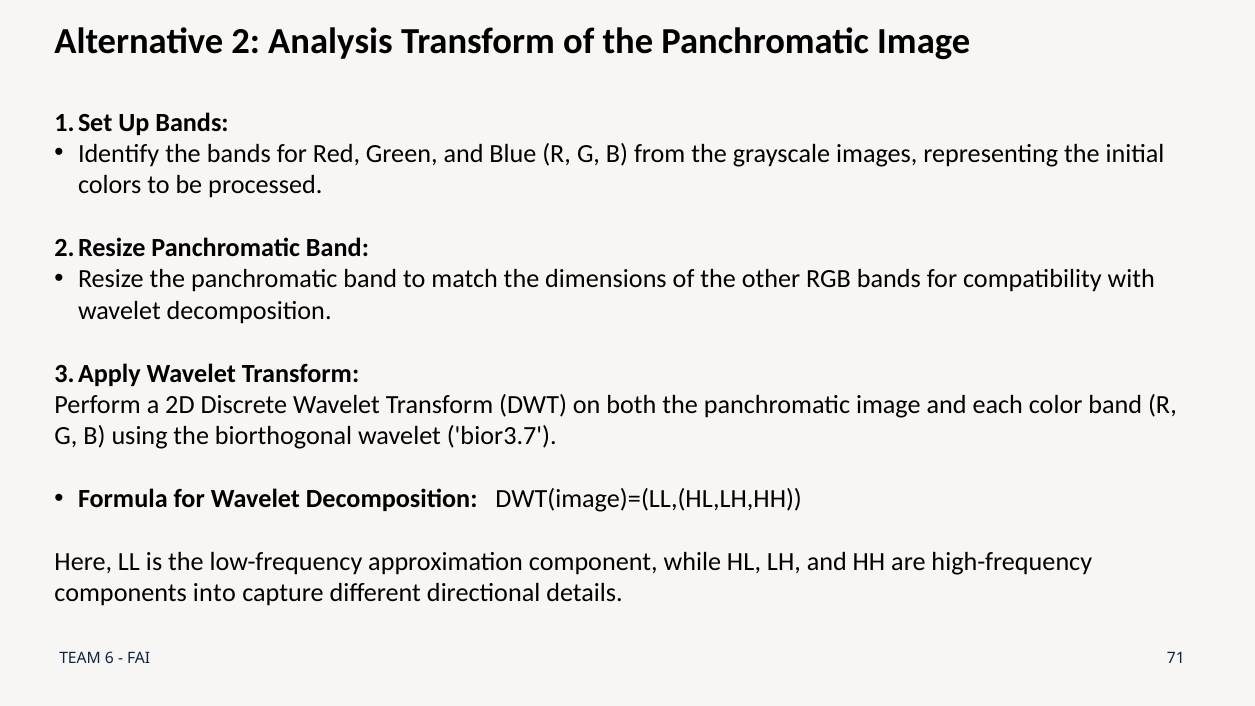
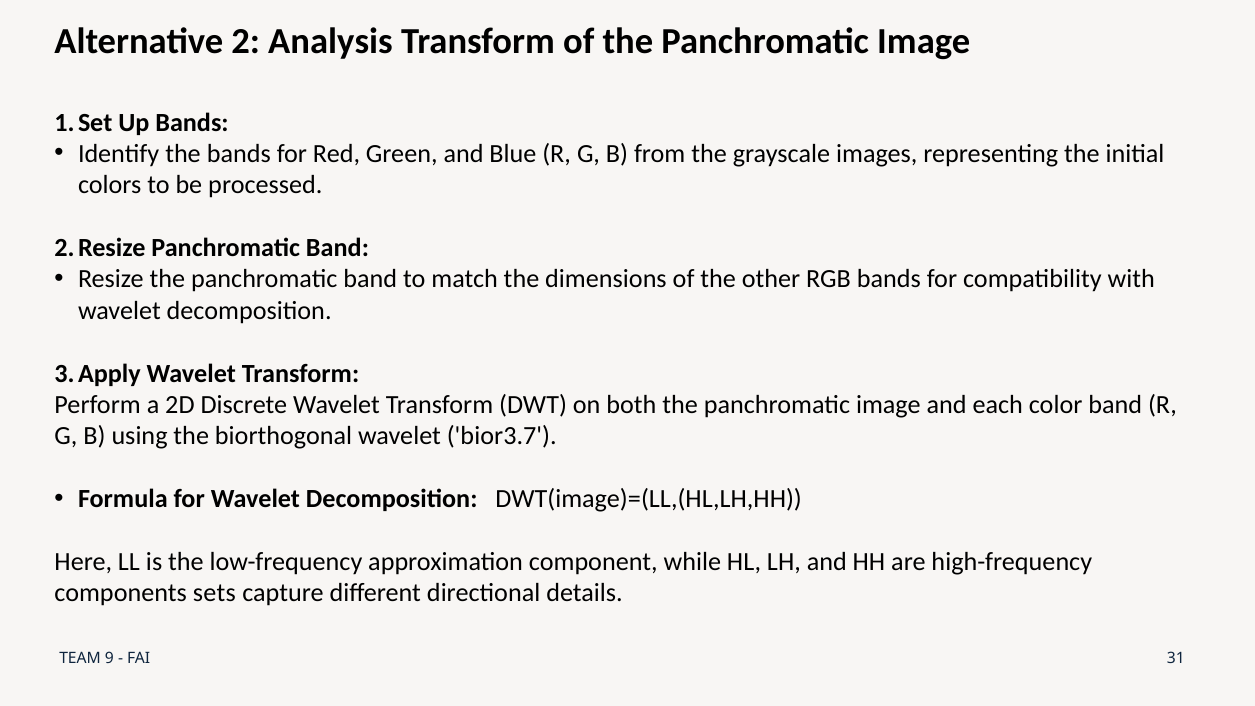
into: into -> sets (214, 593)
6: 6 -> 9 (109, 659)
71: 71 -> 31 (1176, 659)
